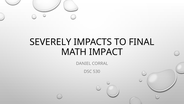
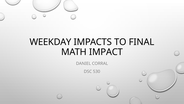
SEVERELY: SEVERELY -> WEEKDAY (50, 42)
